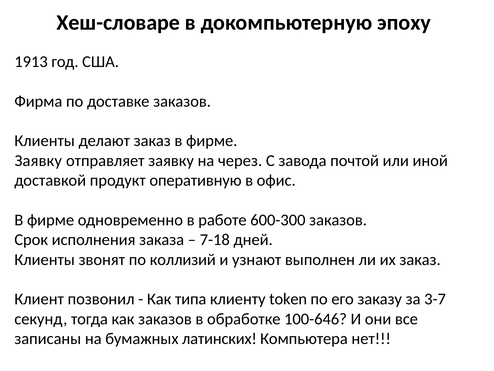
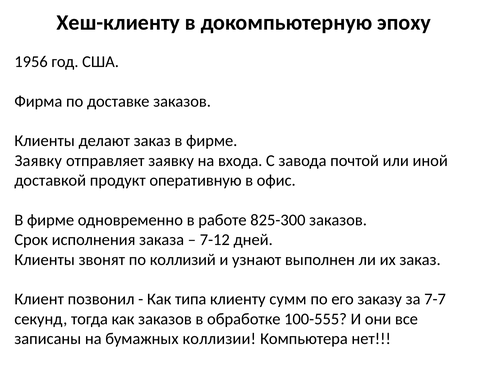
Хеш-словаре: Хеш-словаре -> Хеш-клиенту (118, 22)
1913: 1913 -> 1956 (31, 62)
через: через -> входа (240, 160)
600-300: 600-300 -> 825-300 (278, 220)
7-18: 7-18 -> 7-12 (215, 239)
token: token -> сумм (288, 299)
3-7: 3-7 -> 7-7 (435, 299)
100-646: 100-646 -> 100-555 (315, 319)
латинских: латинских -> коллизии (219, 338)
